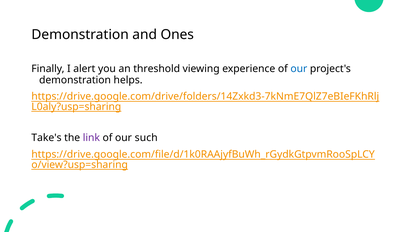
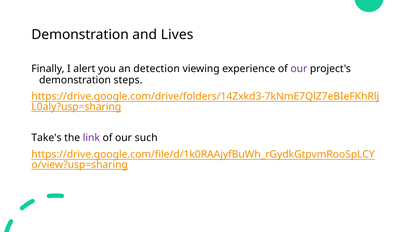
Ones: Ones -> Lives (177, 35)
threshold: threshold -> detection (157, 69)
our colour: blue -> purple (299, 69)
helps: helps -> steps (128, 80)
